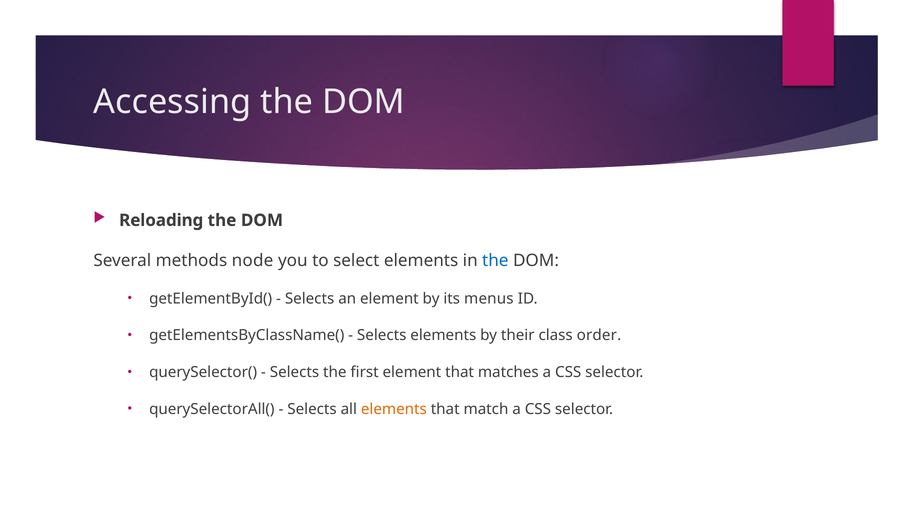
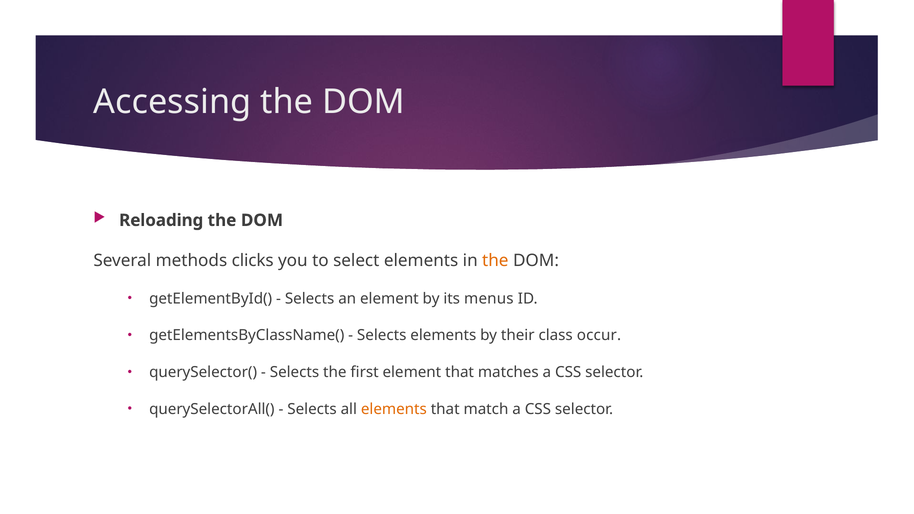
node: node -> clicks (253, 261)
the colour: blue -> orange (495, 261)
order: order -> occur (599, 336)
